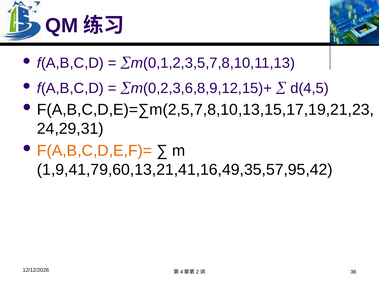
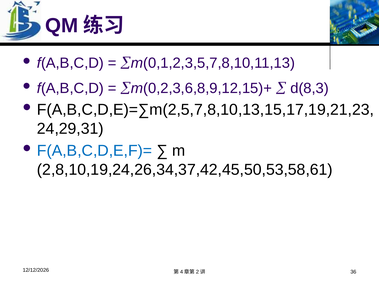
d(4,5: d(4,5 -> d(8,3 (310, 88)
F(A,B,C,D,E,F)= colour: orange -> blue (95, 151)
1,9,41,79,60,13,21,41,16,49,35,57,95,42: 1,9,41,79,60,13,21,41,16,49,35,57,95,42 -> 2,8,10,19,24,26,34,37,42,45,50,53,58,61 (185, 170)
